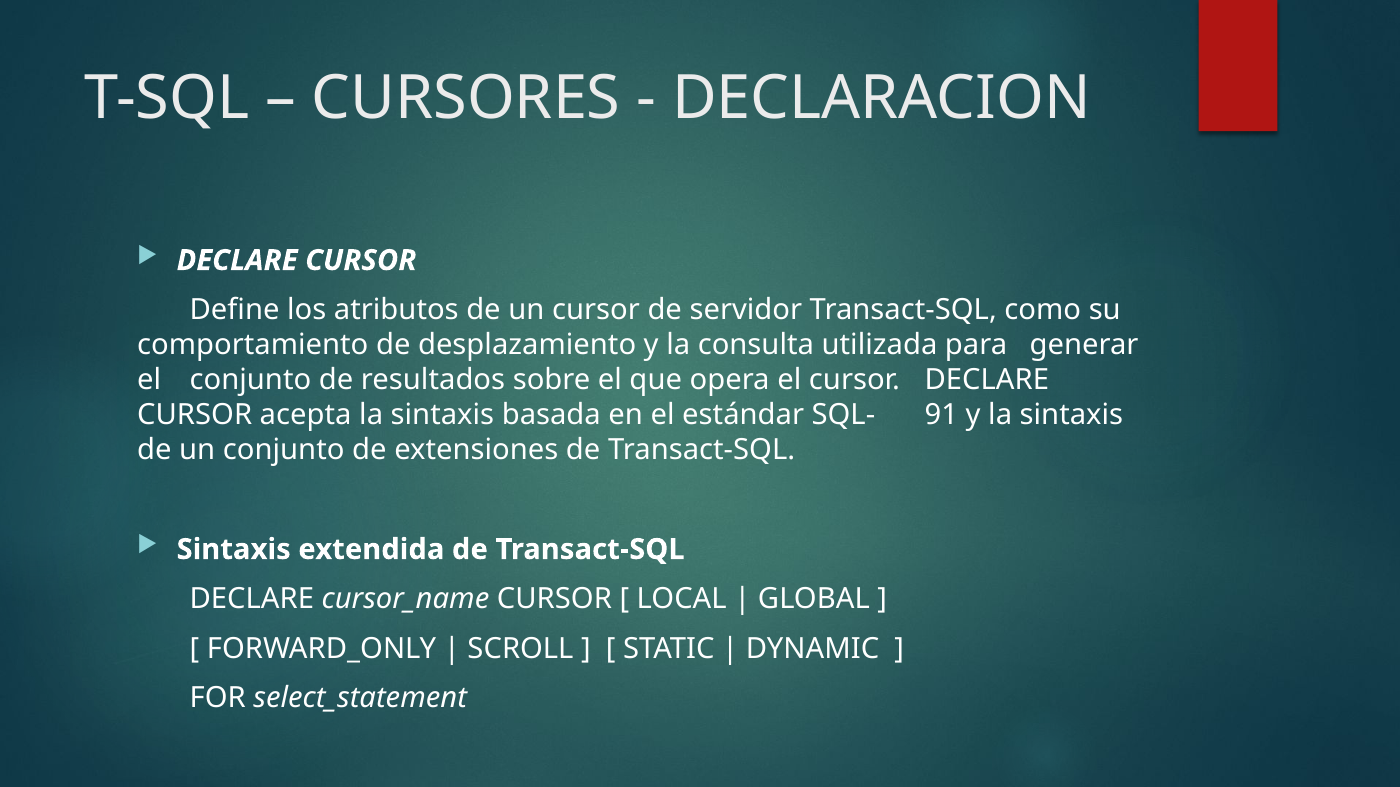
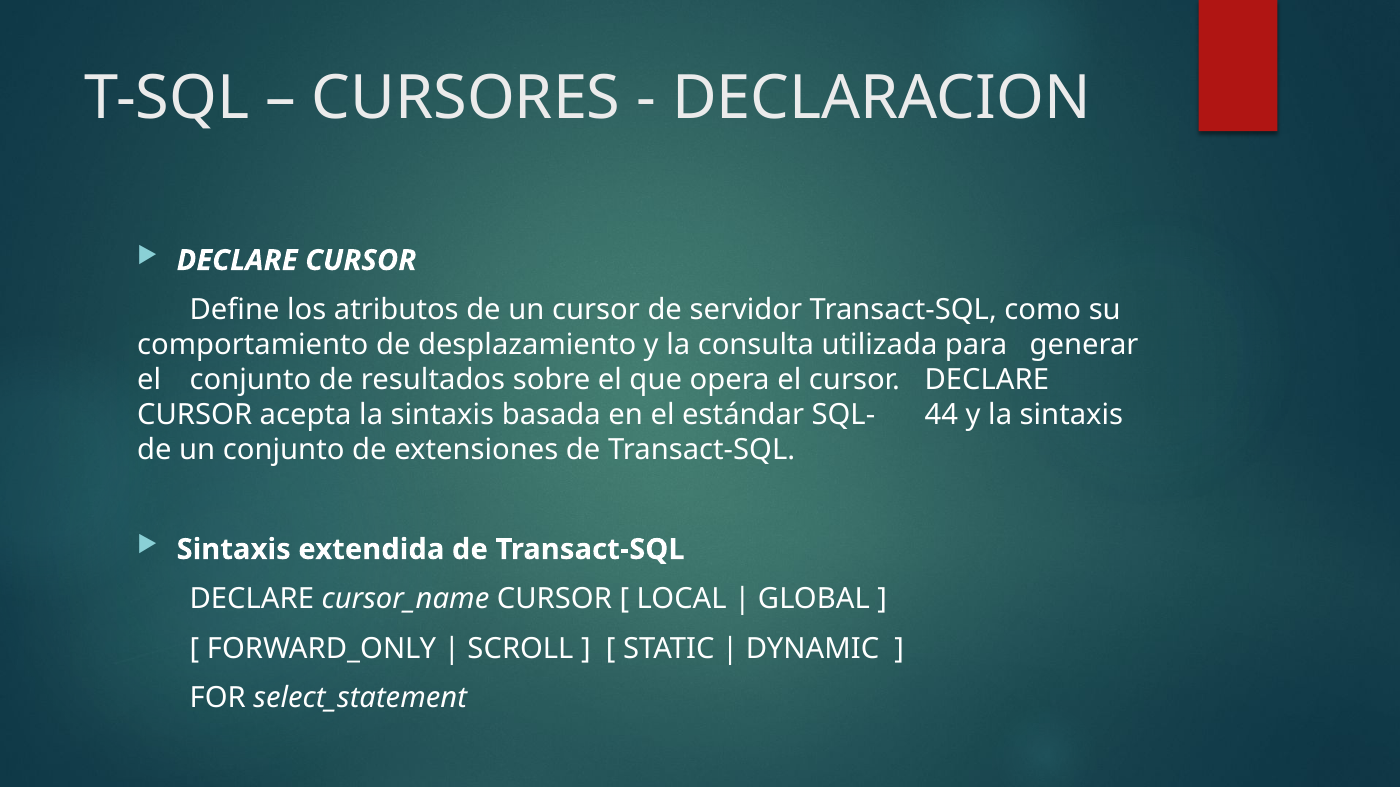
91: 91 -> 44 (941, 415)
